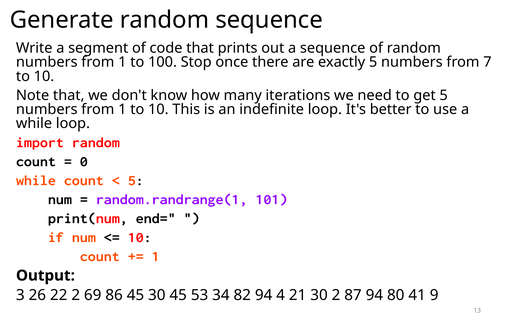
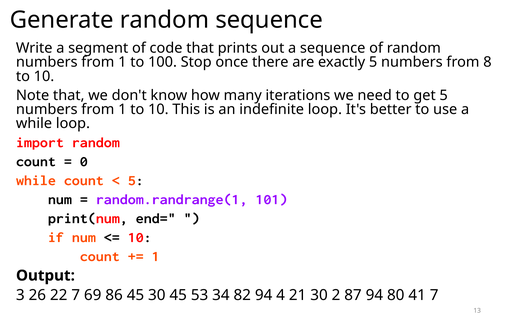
7: 7 -> 8 (487, 62)
22 2: 2 -> 7 (76, 295)
41 9: 9 -> 7 (434, 295)
